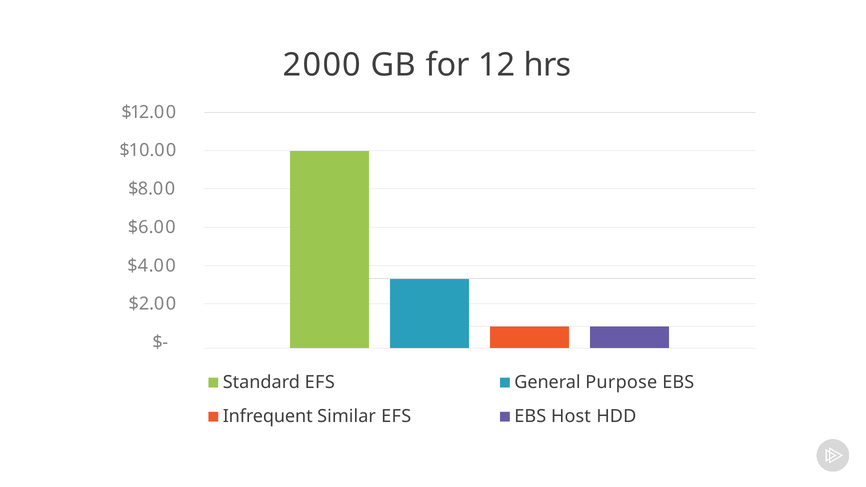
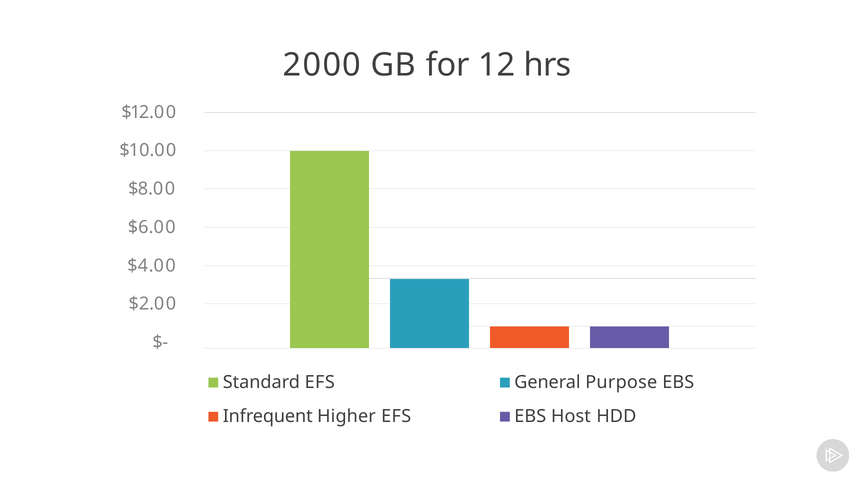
Similar: Similar -> Higher (347, 417)
